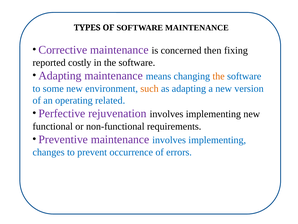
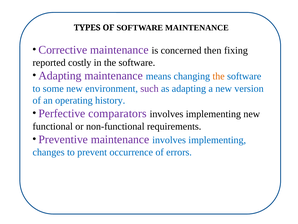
such colour: orange -> purple (149, 88)
related: related -> history (110, 100)
rejuvenation: rejuvenation -> comparators (117, 113)
